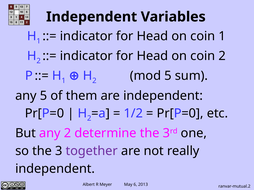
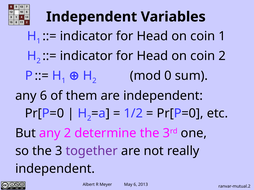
mod 5: 5 -> 0 (168, 76)
any 5: 5 -> 6 (44, 96)
